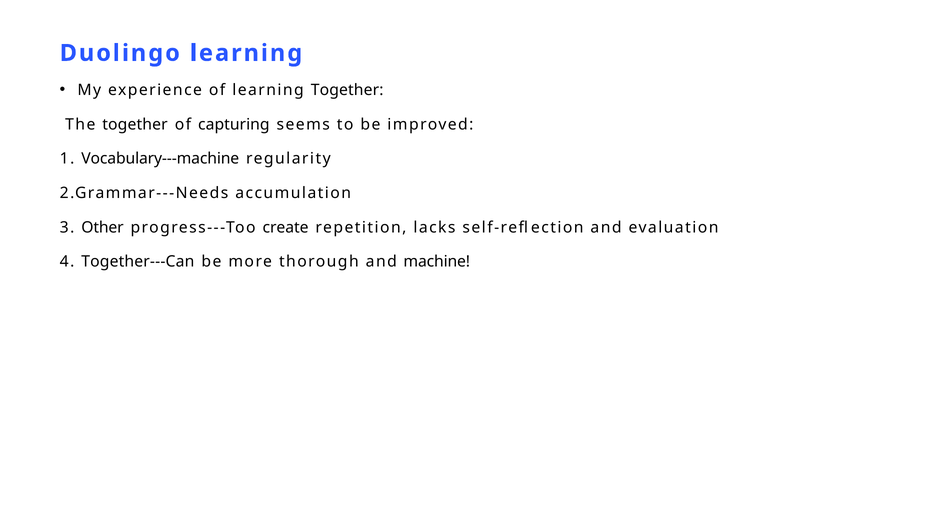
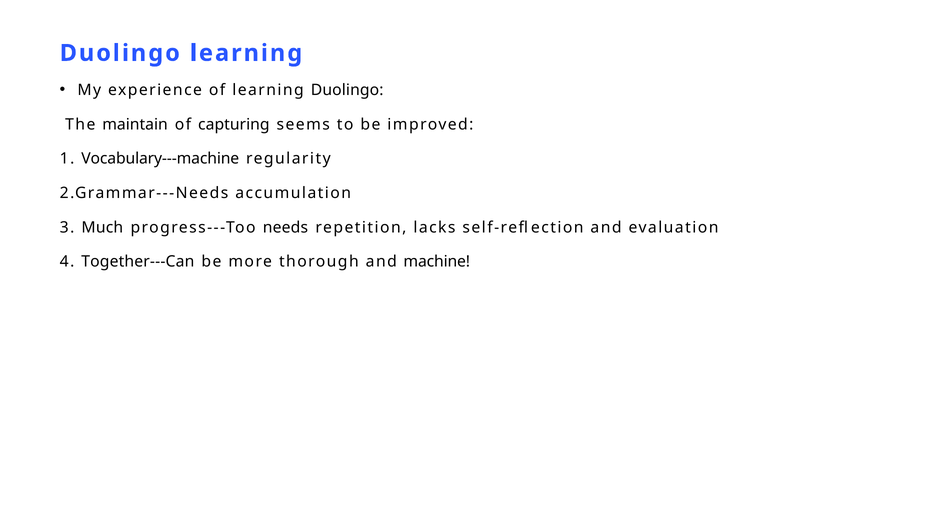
learning Together: Together -> Duolingo (347, 90)
The together: together -> maintain (135, 124)
Other: Other -> Much (102, 227)
create: create -> needs (285, 227)
